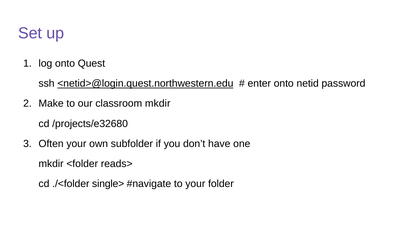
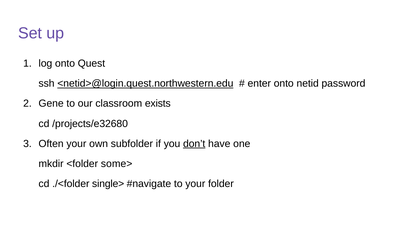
Make: Make -> Gene (51, 103)
classroom mkdir: mkdir -> exists (158, 103)
don’t underline: none -> present (194, 143)
reads>: reads> -> some> (117, 163)
